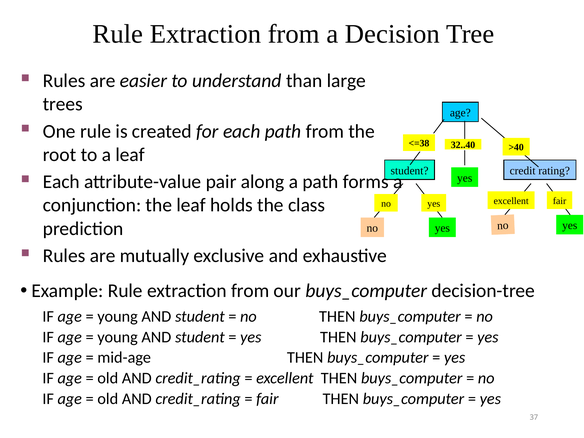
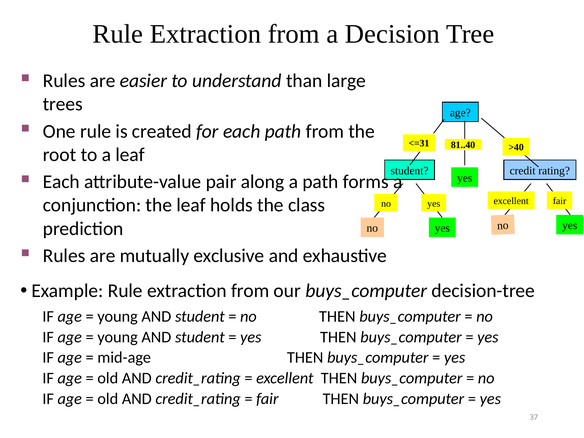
<=38: <=38 -> <=31 (419, 143)
32..40: 32..40 -> 81..40 (463, 145)
